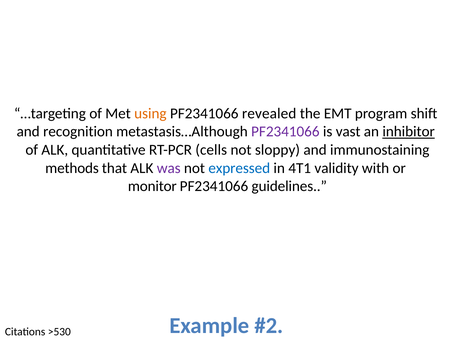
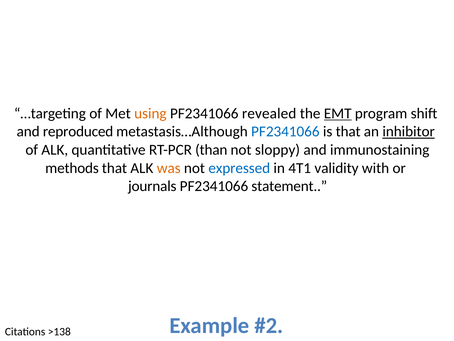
EMT underline: none -> present (338, 113)
recognition: recognition -> reproduced (78, 131)
PF2341066 colour: purple -> blue (285, 131)
is vast: vast -> that (348, 131)
cells: cells -> than (211, 150)
was colour: purple -> orange (169, 168)
monitor: monitor -> journals (152, 186)
guidelines: guidelines -> statement (289, 186)
>530: >530 -> >138 (59, 331)
